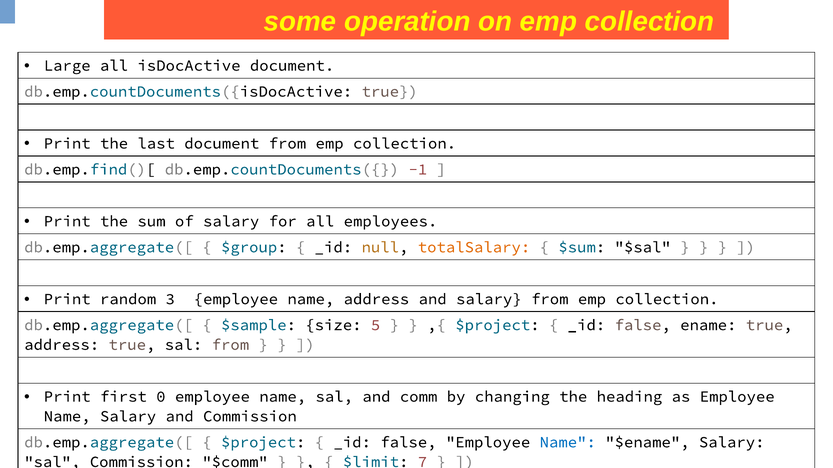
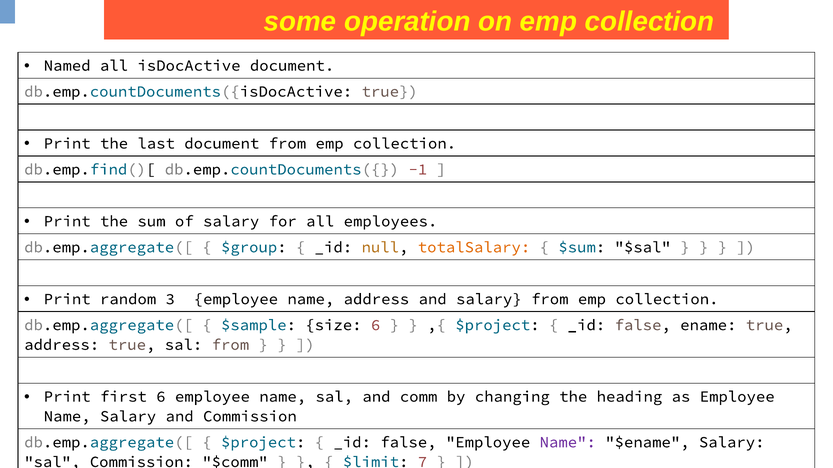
Large: Large -> Named (67, 66)
size 5: 5 -> 6 (376, 325)
first 0: 0 -> 6 (161, 397)
Name colour: blue -> purple (568, 443)
